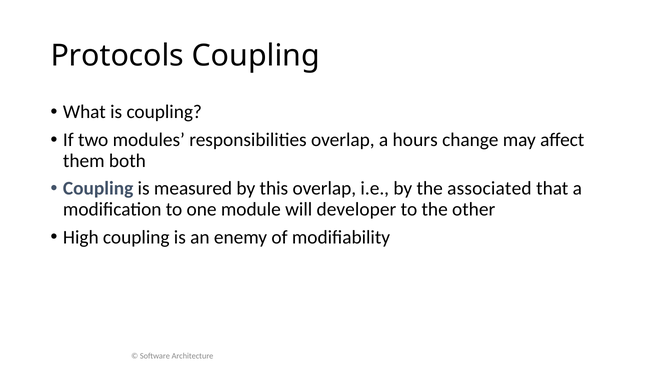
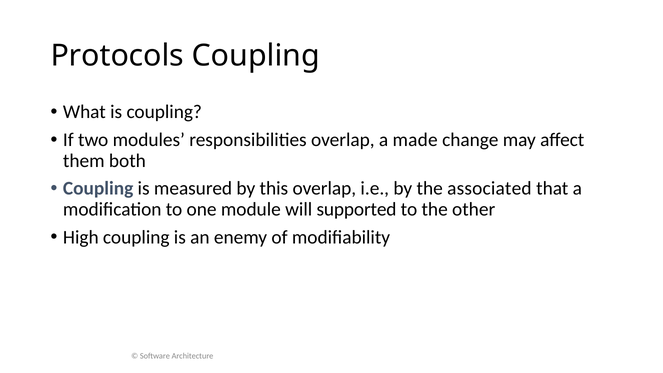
hours: hours -> made (415, 140)
developer: developer -> supported (357, 209)
